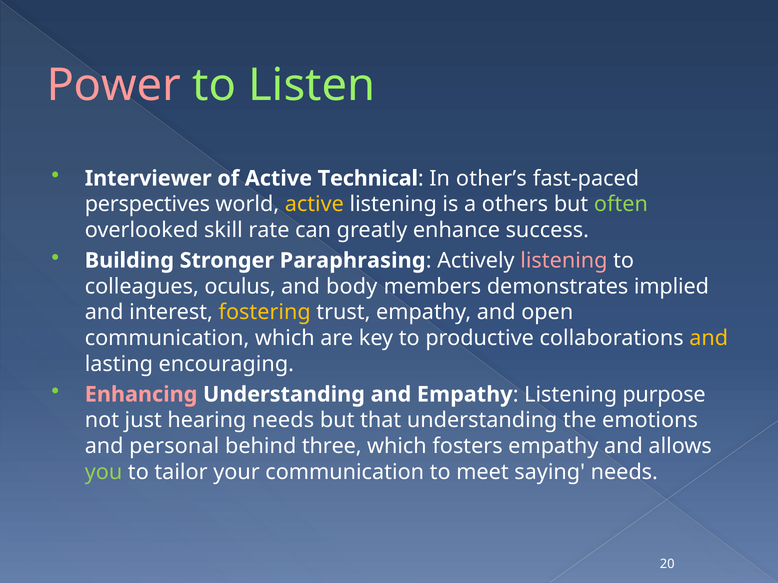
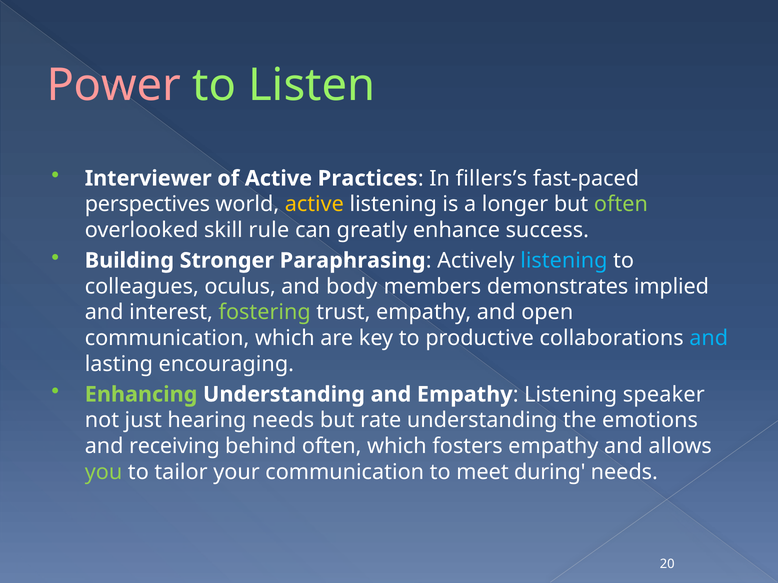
Technical: Technical -> Practices (368, 179)
other’s: other’s -> fillers’s (491, 179)
others: others -> longer (515, 205)
rate: rate -> rule (269, 230)
listening colour: pink -> light blue (564, 261)
fostering colour: yellow -> light green (265, 313)
and colour: yellow -> light blue (709, 339)
Enhancing colour: pink -> light green (141, 395)
purpose: purpose -> speaker (664, 395)
that: that -> rate (381, 421)
personal: personal -> receiving (174, 447)
behind three: three -> often (332, 447)
saying: saying -> during (550, 473)
